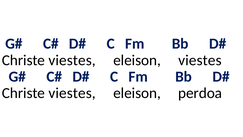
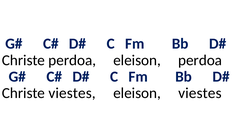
viestes: viestes -> perdoa (72, 60)
eleison viestes: viestes -> perdoa (200, 60)
eleison perdoa: perdoa -> viestes (200, 93)
